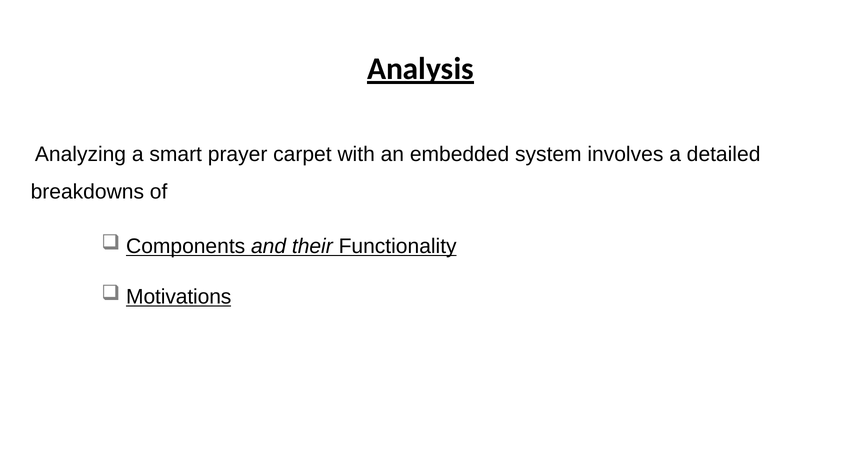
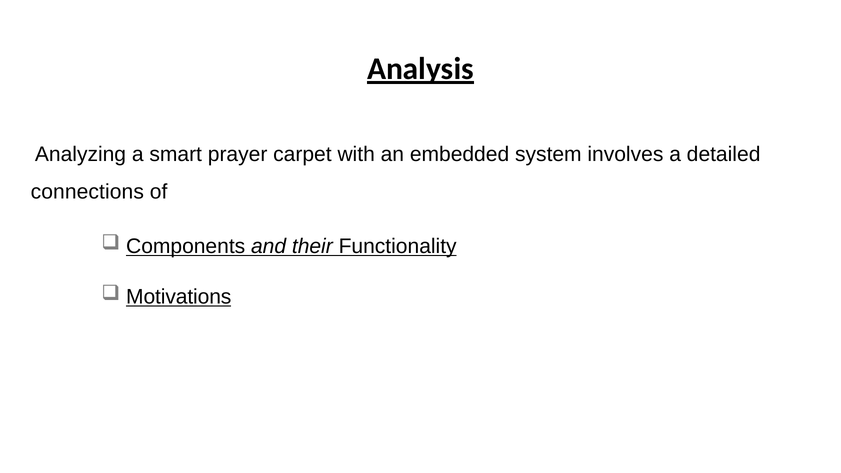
breakdowns: breakdowns -> connections (87, 192)
